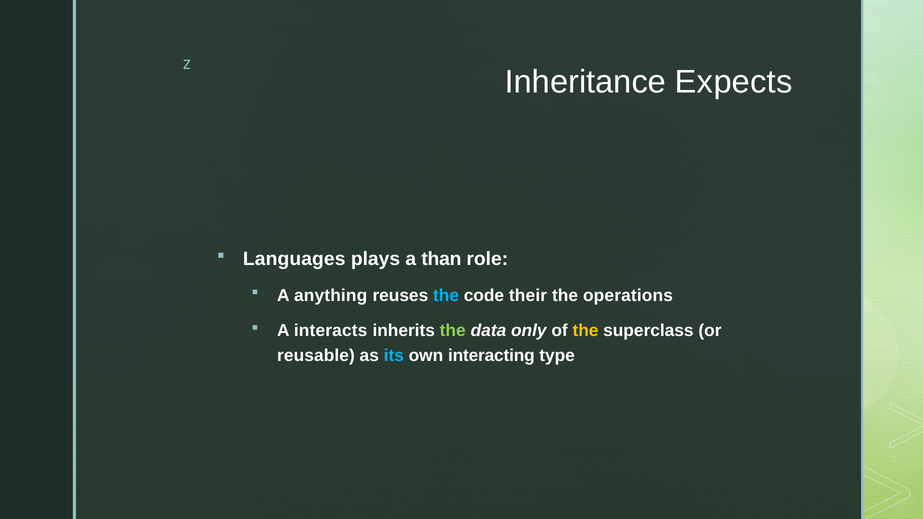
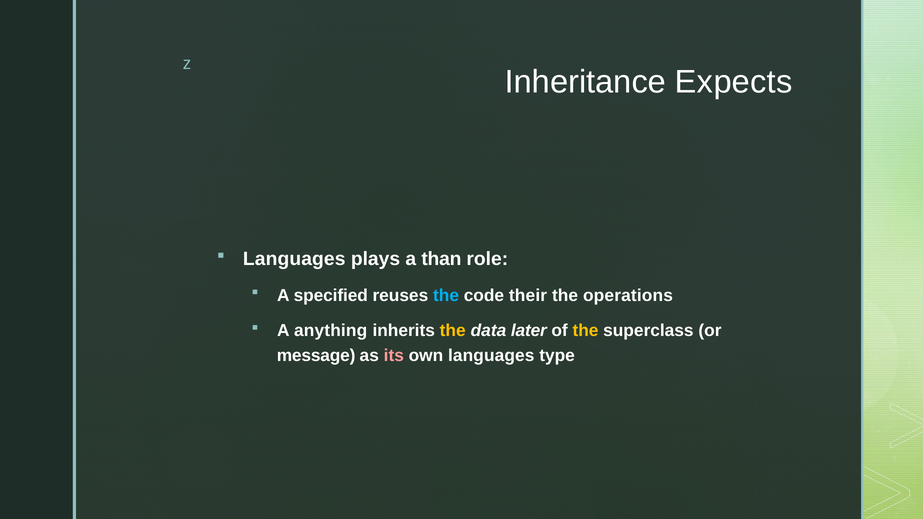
anything: anything -> specified (331, 295)
interacts: interacts -> anything (331, 331)
the colour: light green -> yellow (453, 331)
only: only -> later (529, 331)
reusable: reusable -> message (316, 356)
its colour: light blue -> pink (394, 356)
own interacting: interacting -> languages (491, 356)
